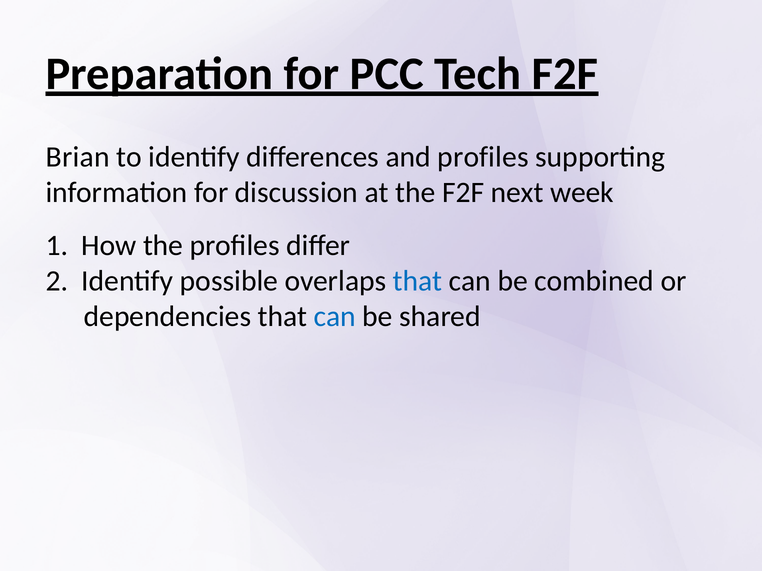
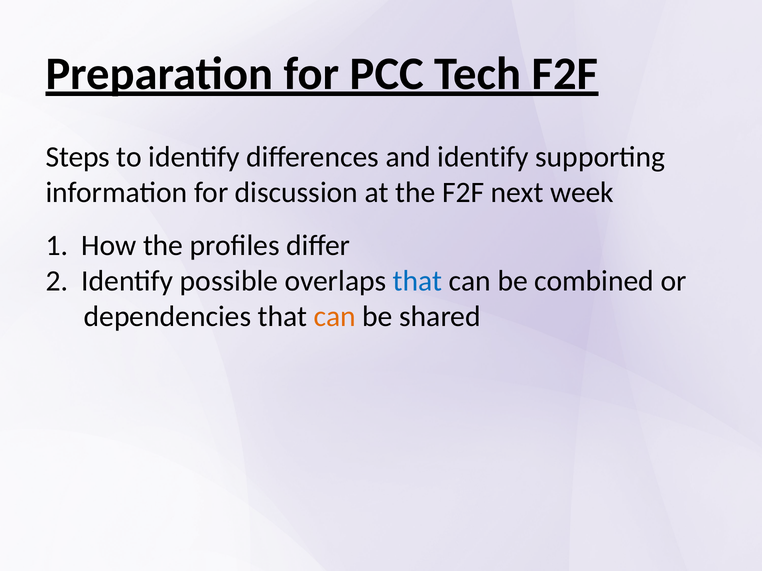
Brian: Brian -> Steps (78, 157)
and profiles: profiles -> identify (483, 157)
can colour: blue -> orange (335, 317)
